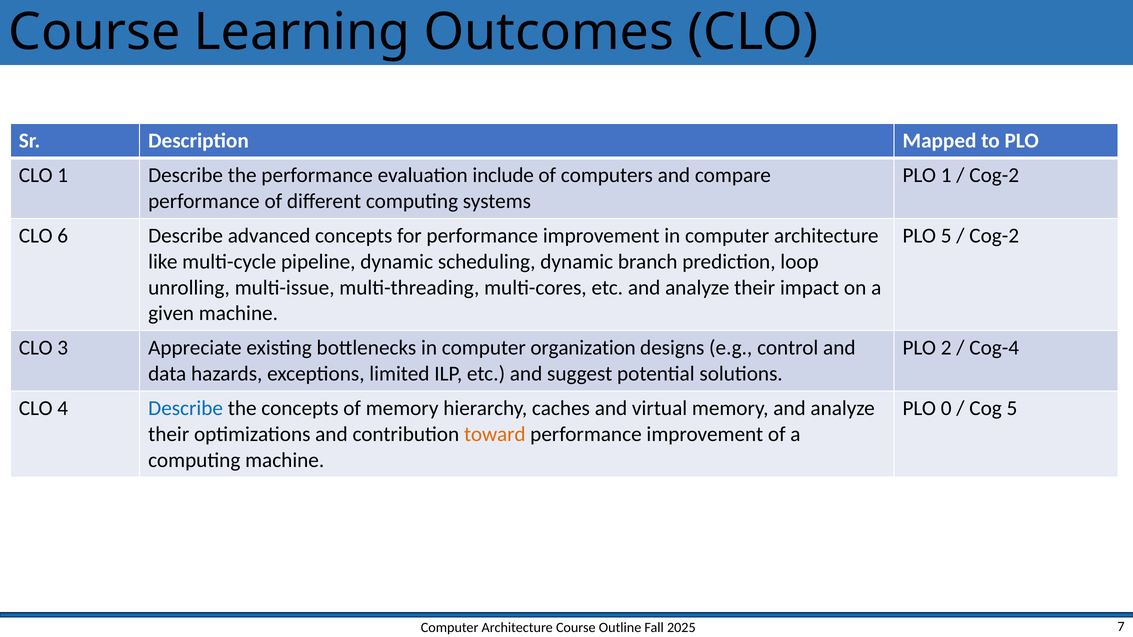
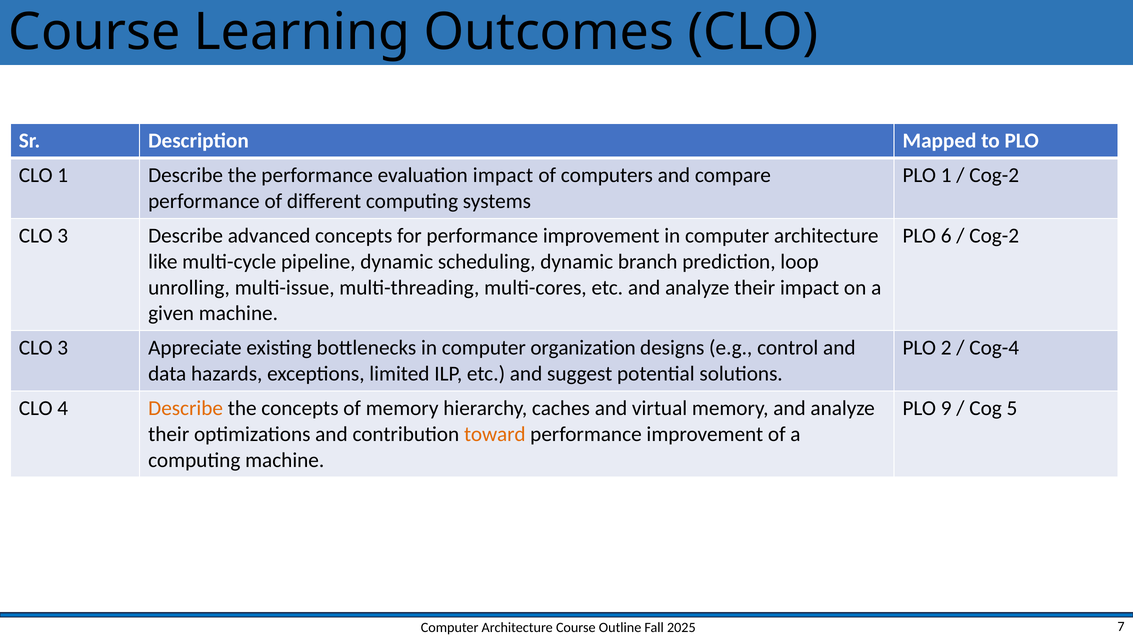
evaluation include: include -> impact (503, 175)
6: 6 -> 3 (63, 236)
PLO 5: 5 -> 6 (946, 236)
Describe colour: blue -> orange (186, 408)
0: 0 -> 9 (946, 408)
